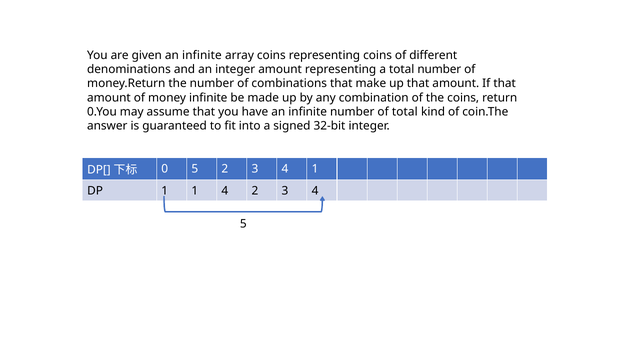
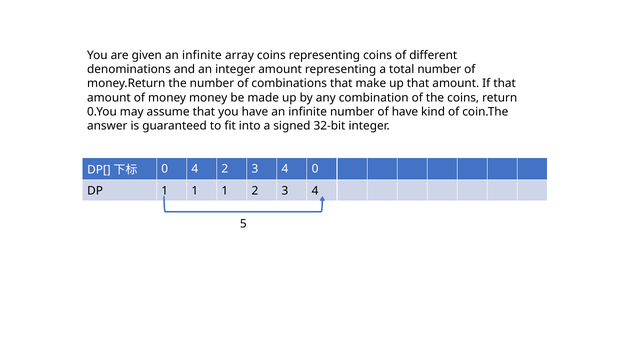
money infinite: infinite -> money (208, 98)
of total: total -> have (405, 112)
0 5: 5 -> 4 (195, 169)
4 1: 1 -> 0 (315, 169)
1 1 4: 4 -> 1 (225, 191)
